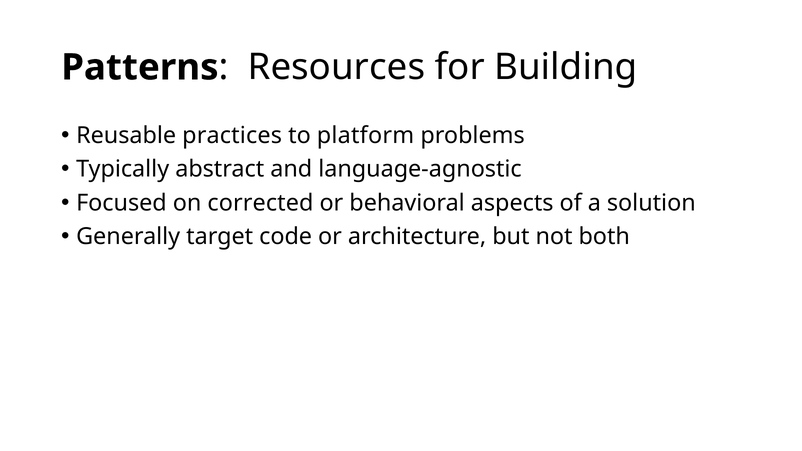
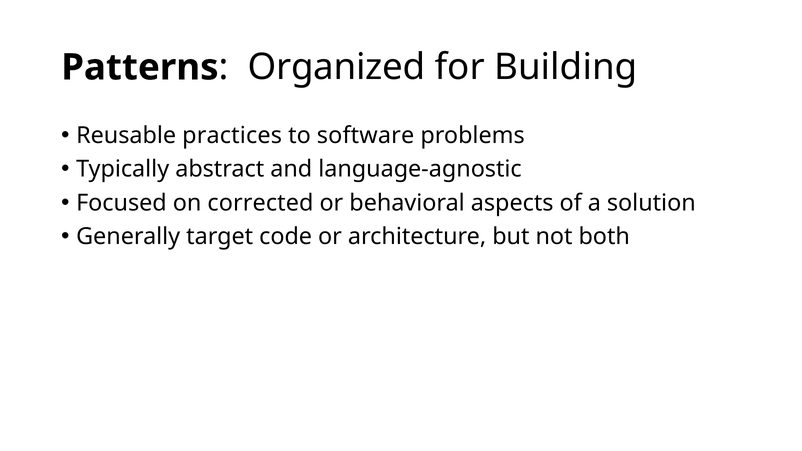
Resources: Resources -> Organized (337, 67)
platform: platform -> software (366, 136)
